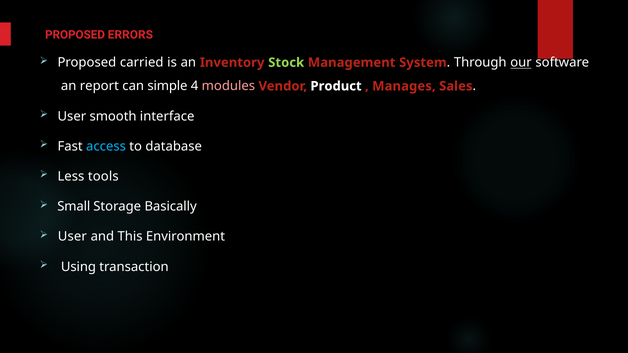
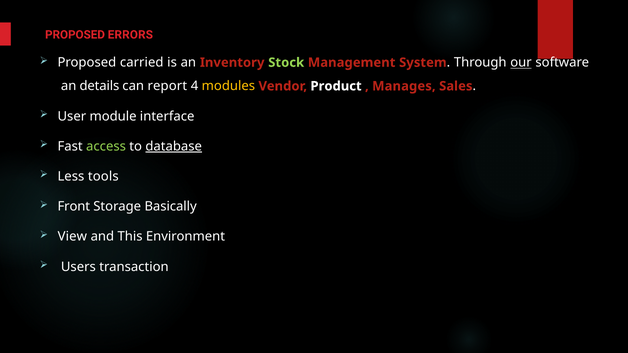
report: report -> details (99, 86)
simple: simple -> report (167, 86)
modules colour: pink -> yellow (228, 86)
smooth: smooth -> module (113, 116)
access colour: light blue -> light green (106, 146)
database underline: none -> present (174, 146)
Small: Small -> Front (74, 207)
User: User -> View (72, 237)
Using: Using -> Users (78, 267)
